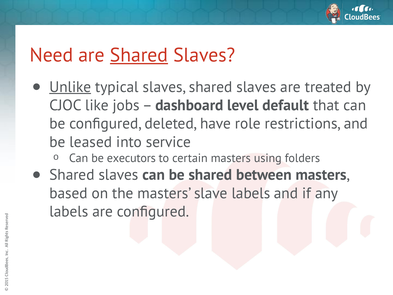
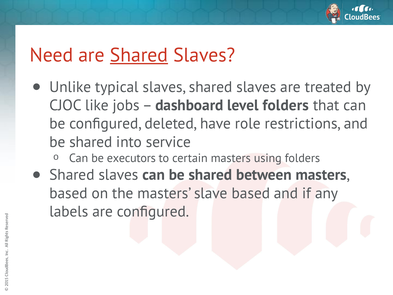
Unlike underline: present -> none (70, 87)
level default: default -> folders (286, 105)
leased: leased -> shared (91, 142)
slave labels: labels -> based (251, 193)
